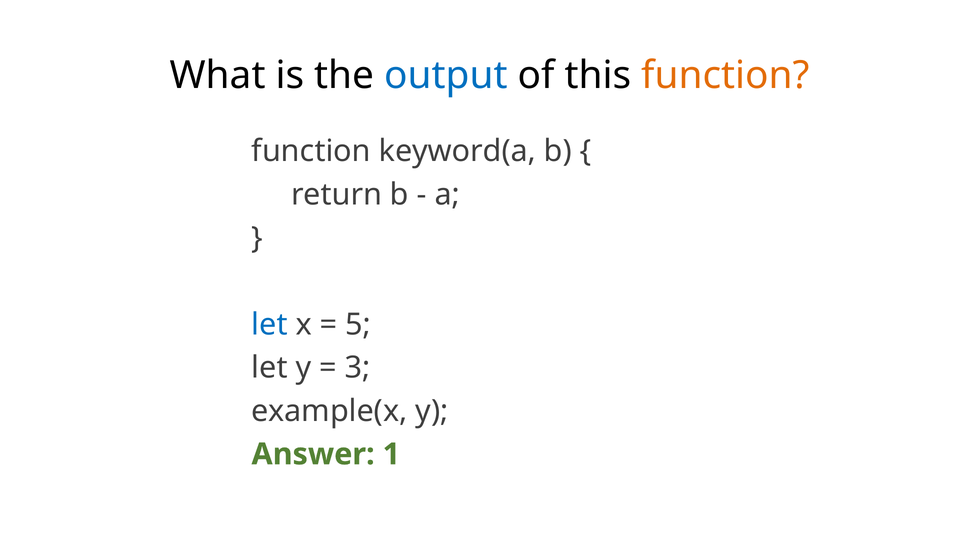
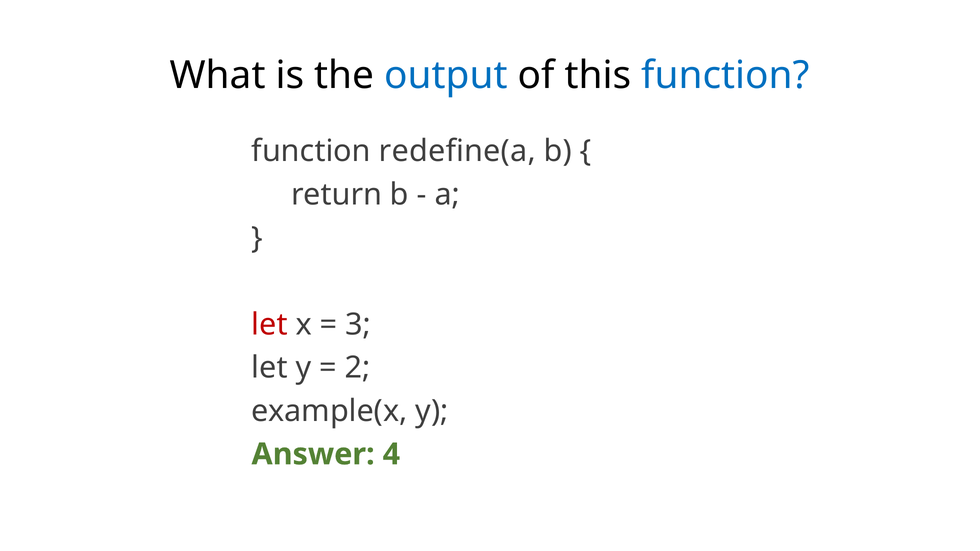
function colour: orange -> blue (725, 76)
keyword(a: keyword(a -> redefine(a (457, 151)
let colour: blue -> red (270, 325)
5: 5 -> 3 (358, 325)
3: 3 -> 2 (358, 368)
1: 1 -> 4 (391, 454)
